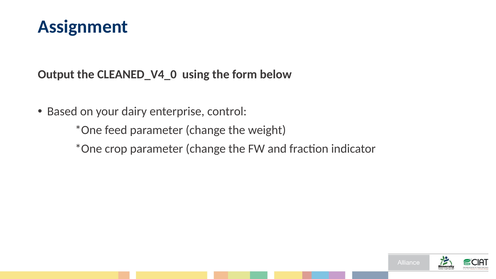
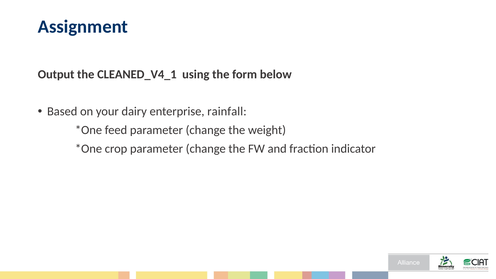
CLEANED_V4_0: CLEANED_V4_0 -> CLEANED_V4_1 (137, 74)
control: control -> rainfall (227, 112)
